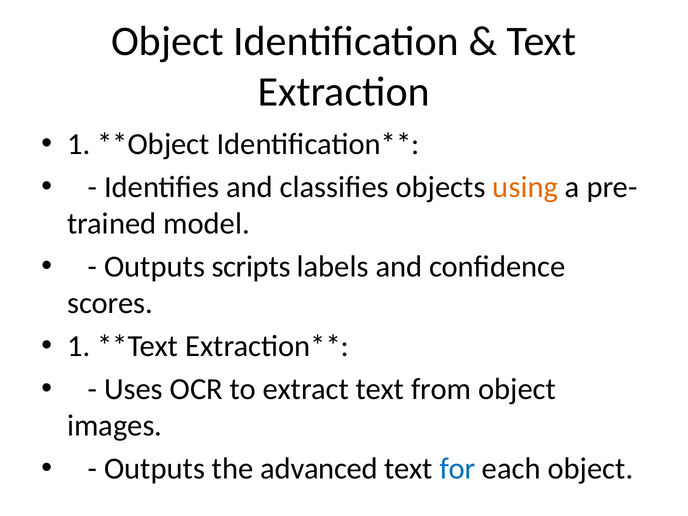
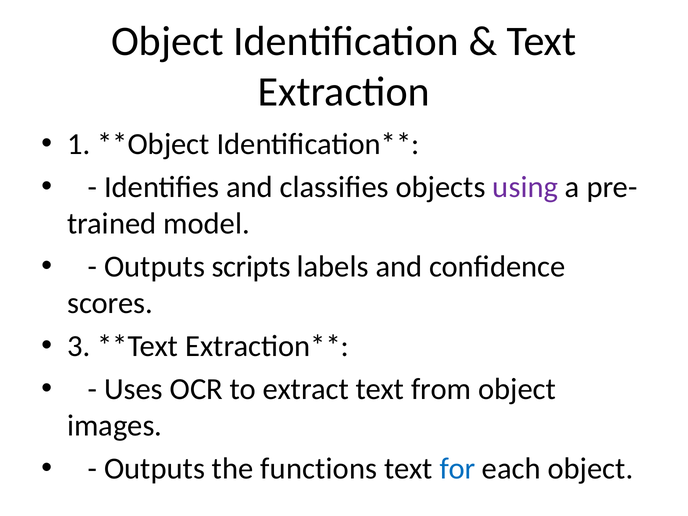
using colour: orange -> purple (525, 187)
1: 1 -> 3 (79, 346)
advanced: advanced -> functions (319, 469)
